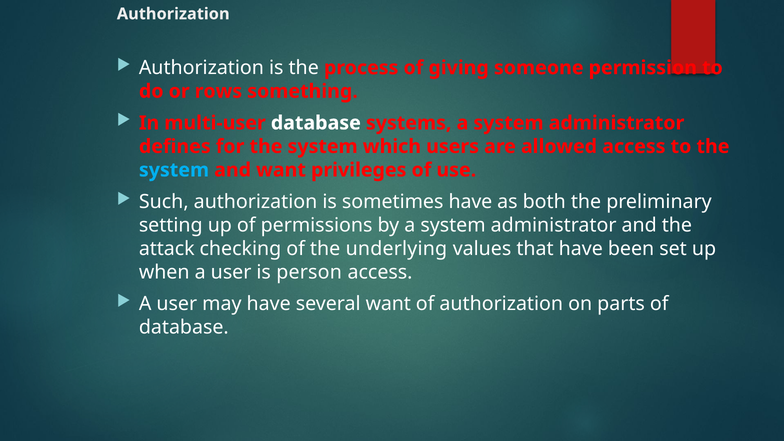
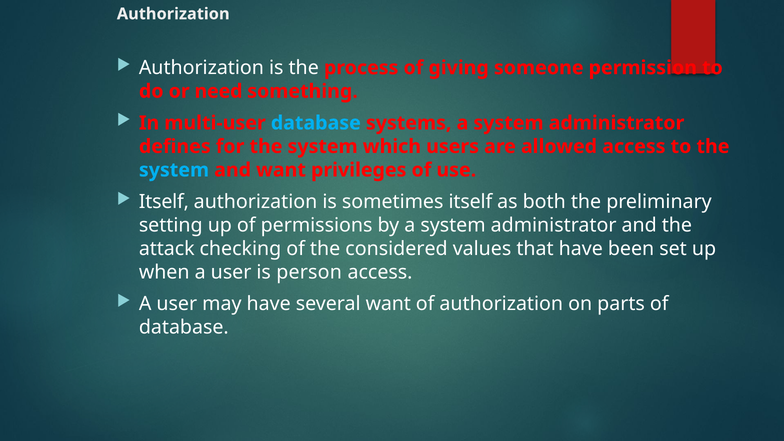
rows: rows -> need (218, 91)
database colour: white -> light blue (316, 123)
Such: Such -> Itself (164, 202)
sometimes have: have -> itself (470, 202)
underlying: underlying -> considered (396, 249)
